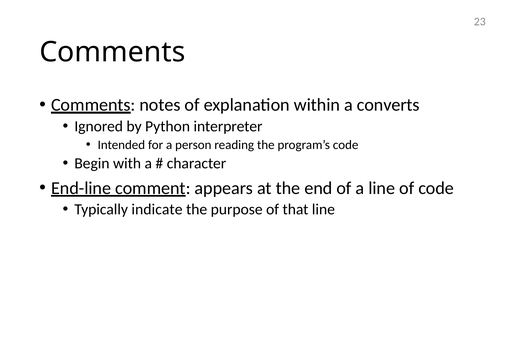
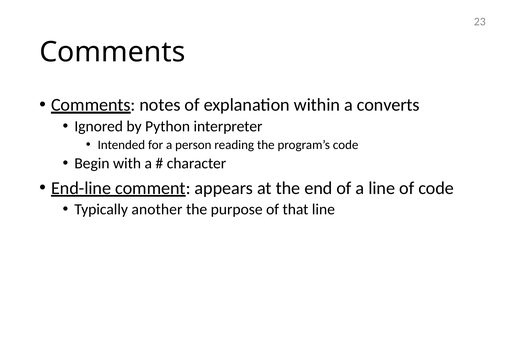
indicate: indicate -> another (157, 210)
